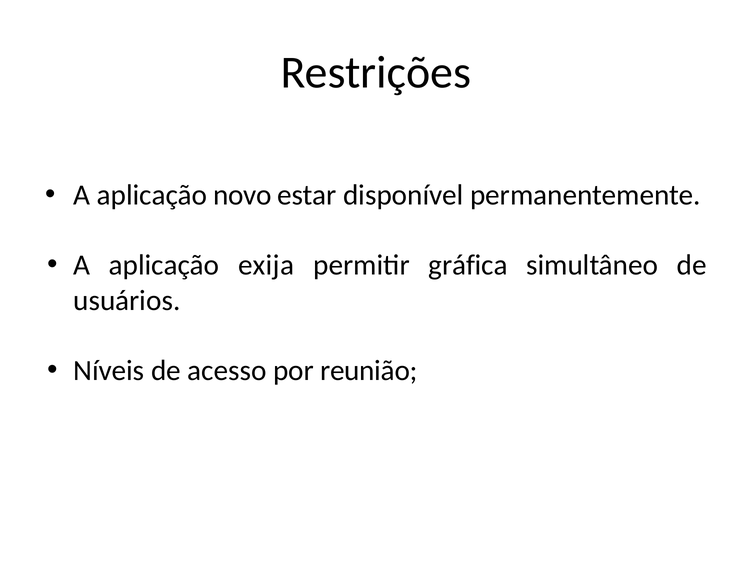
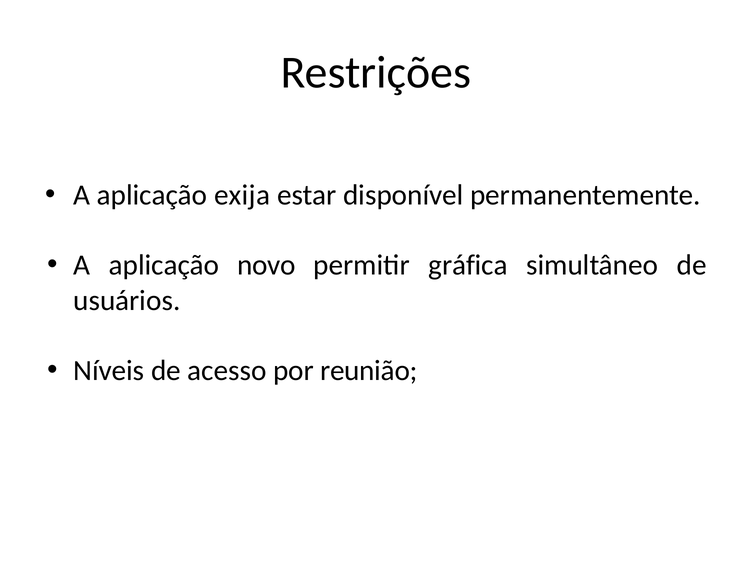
novo: novo -> exija (242, 195)
exija: exija -> novo (266, 265)
